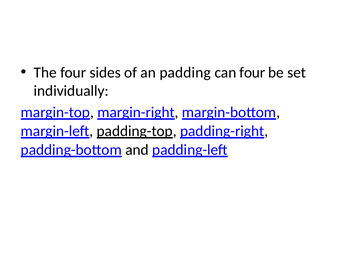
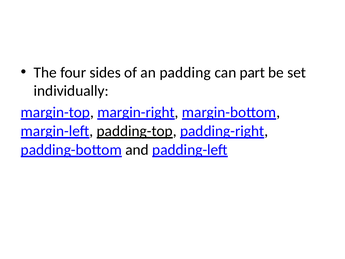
can four: four -> part (252, 72)
